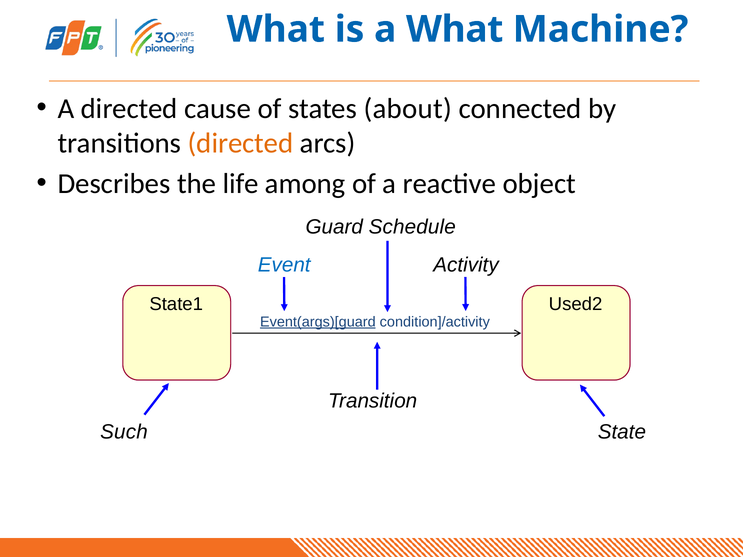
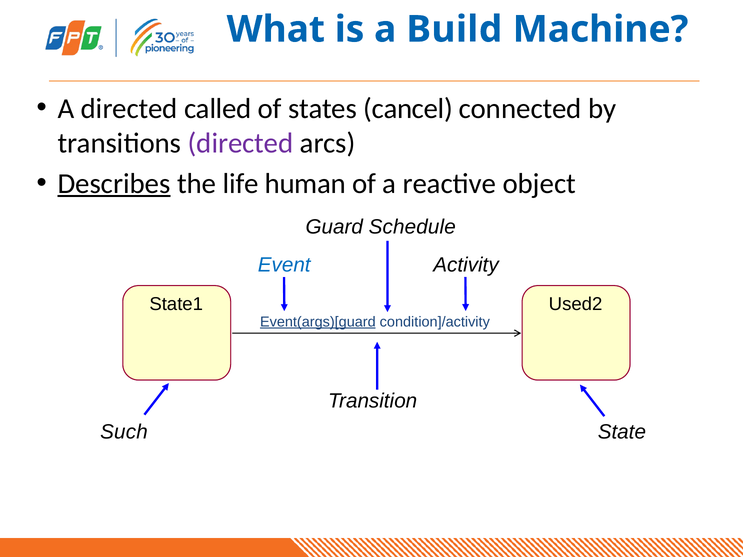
a What: What -> Build (454, 29)
cause: cause -> called (218, 109)
about: about -> cancel (408, 109)
directed colour: orange -> purple (241, 143)
Describes underline: none -> present (114, 184)
among: among -> human (305, 184)
